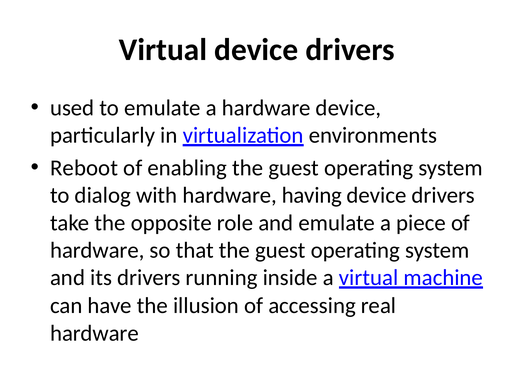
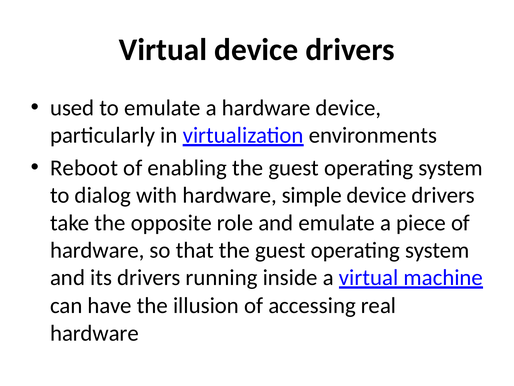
having: having -> simple (312, 195)
